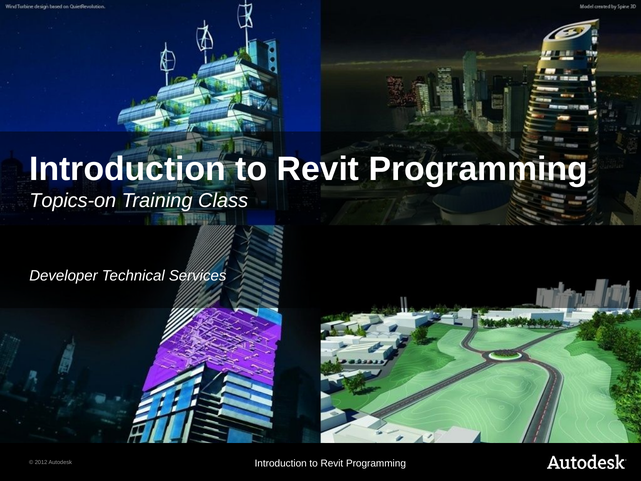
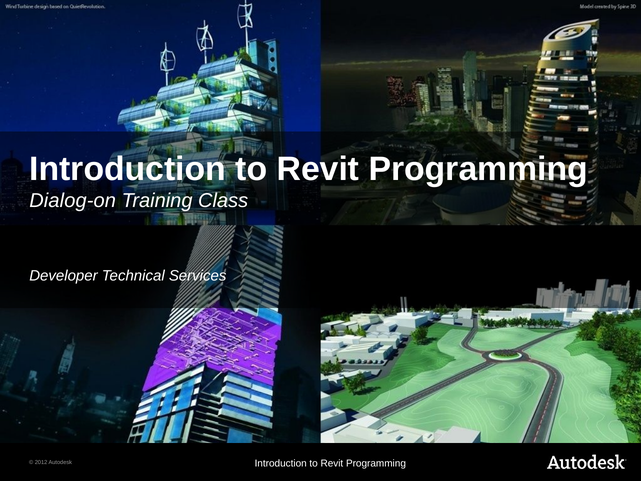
Topics-on: Topics-on -> Dialog-on (73, 200)
